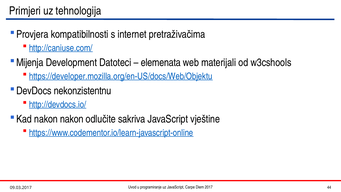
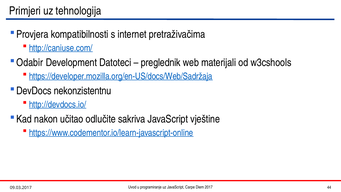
Mijenja: Mijenja -> Odabir (30, 63)
elemenata: elemenata -> preglednik (161, 63)
https://developer.mozilla.org/en-US/docs/Web/Objektu: https://developer.mozilla.org/en-US/docs/Web/Objektu -> https://developer.mozilla.org/en-US/docs/Web/Sadržaja (121, 76)
nakon nakon: nakon -> učitao (72, 119)
